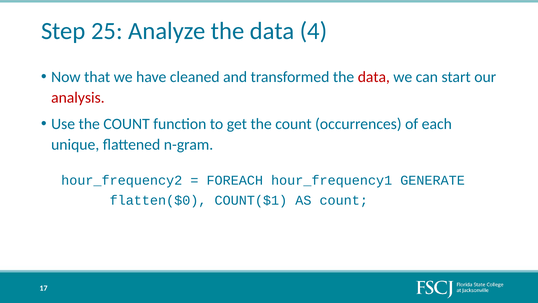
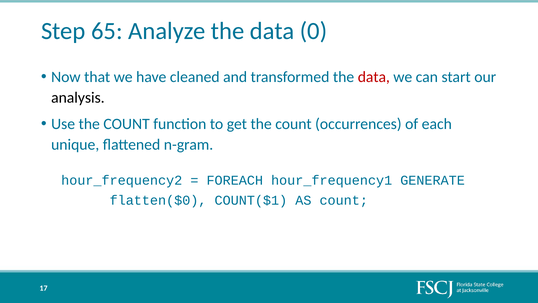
25: 25 -> 65 (107, 31)
4: 4 -> 0 (314, 31)
analysis colour: red -> black (78, 98)
